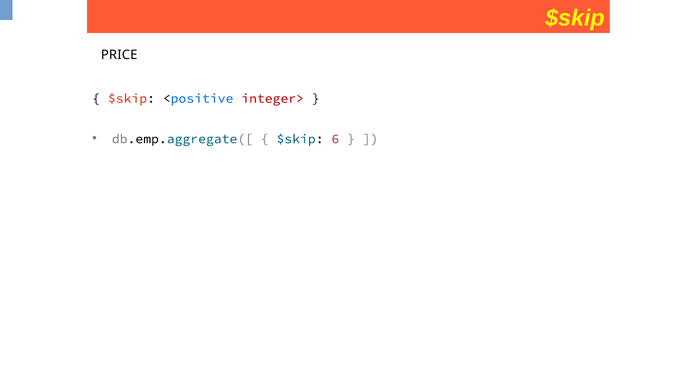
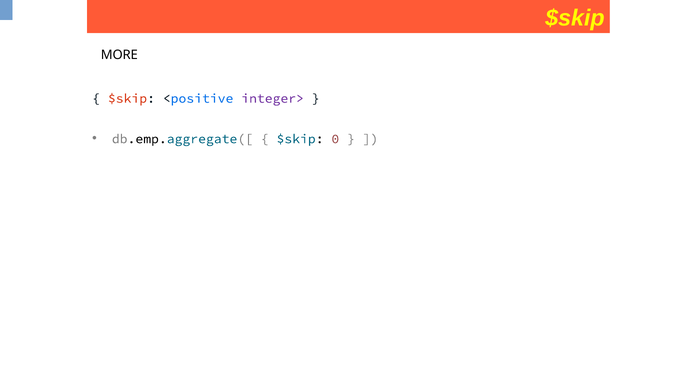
PRICE: PRICE -> MORE (119, 55)
integer> colour: red -> purple (273, 98)
6: 6 -> 0 (335, 139)
